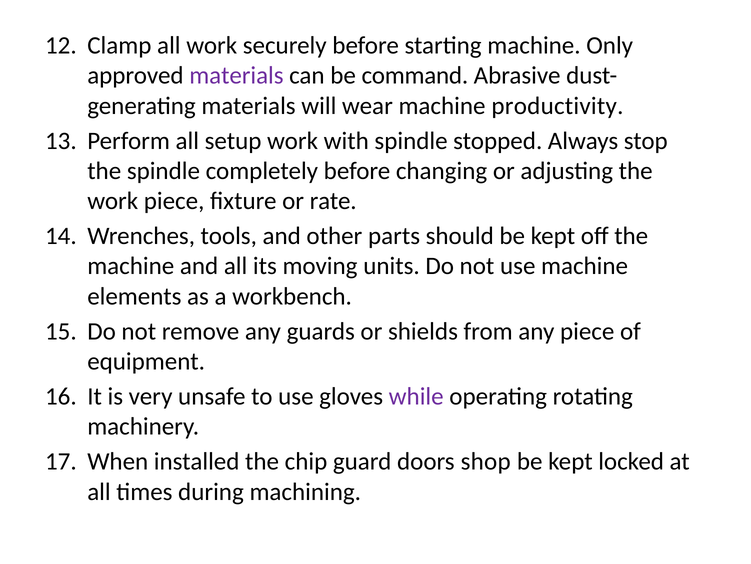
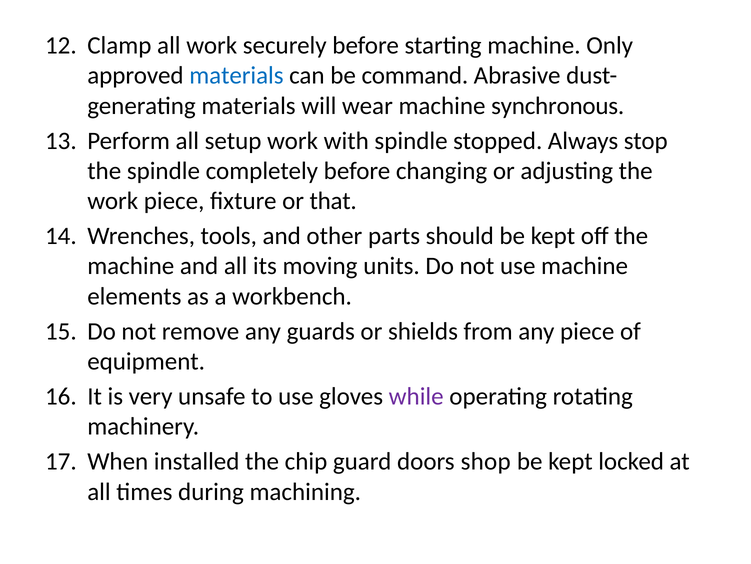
materials colour: purple -> blue (236, 76)
productivity: productivity -> synchronous (558, 106)
rate: rate -> that (333, 201)
